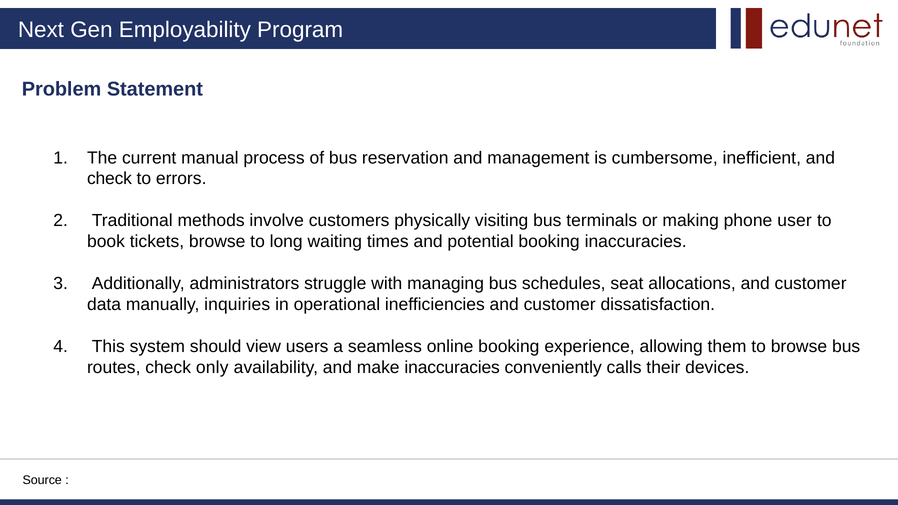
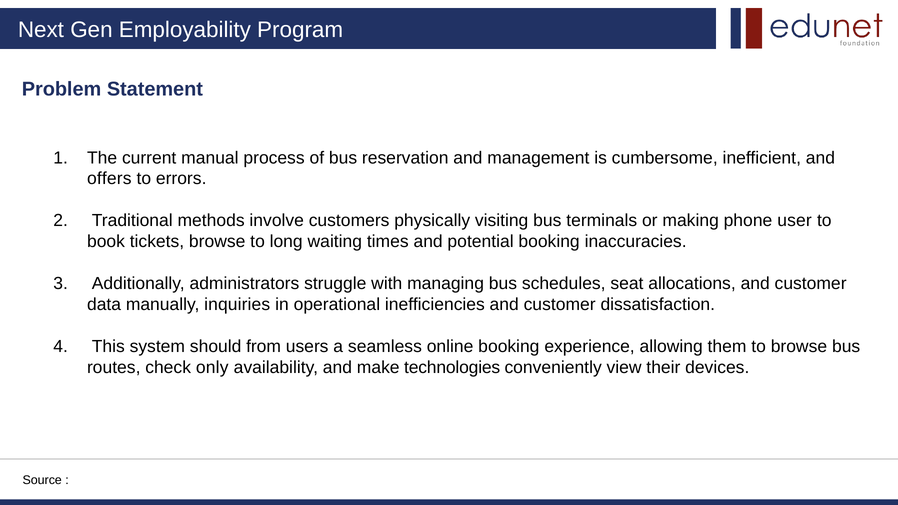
check: check -> offers (109, 179)
view: view -> from (264, 347)
make inaccuracies: inaccuracies -> technologies (452, 367)
calls: calls -> view (624, 367)
